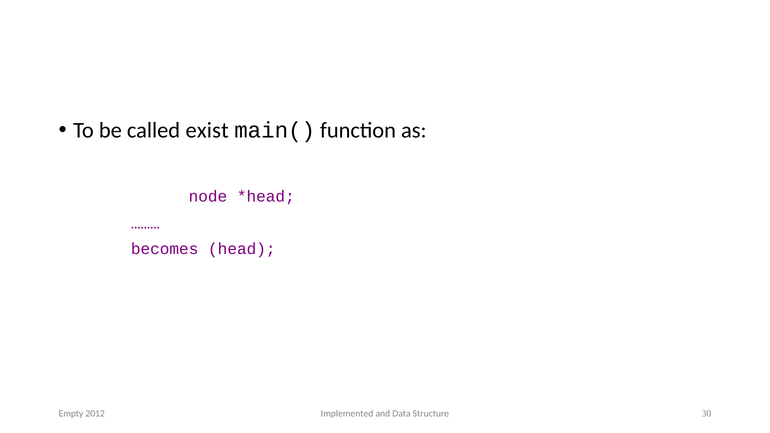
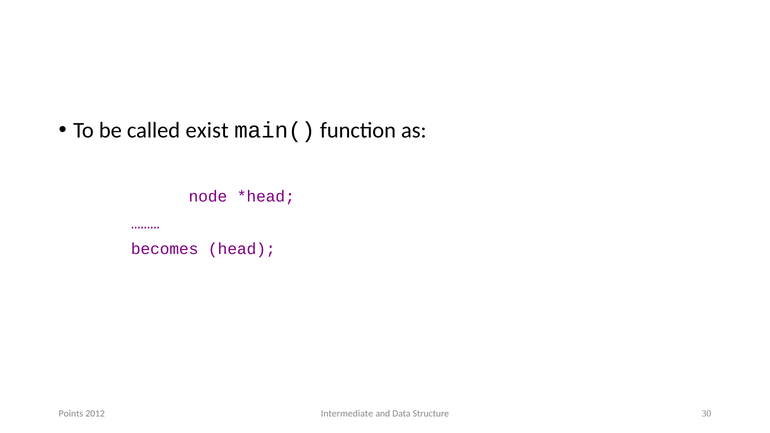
Empty: Empty -> Points (71, 414)
Implemented: Implemented -> Intermediate (347, 414)
